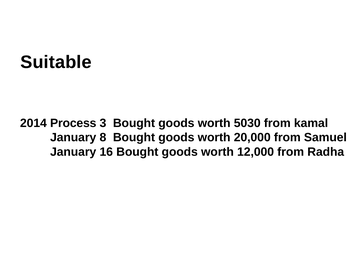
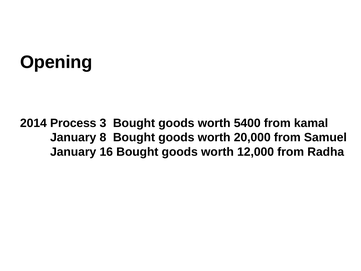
Suitable: Suitable -> Opening (56, 62)
5030: 5030 -> 5400 (247, 123)
